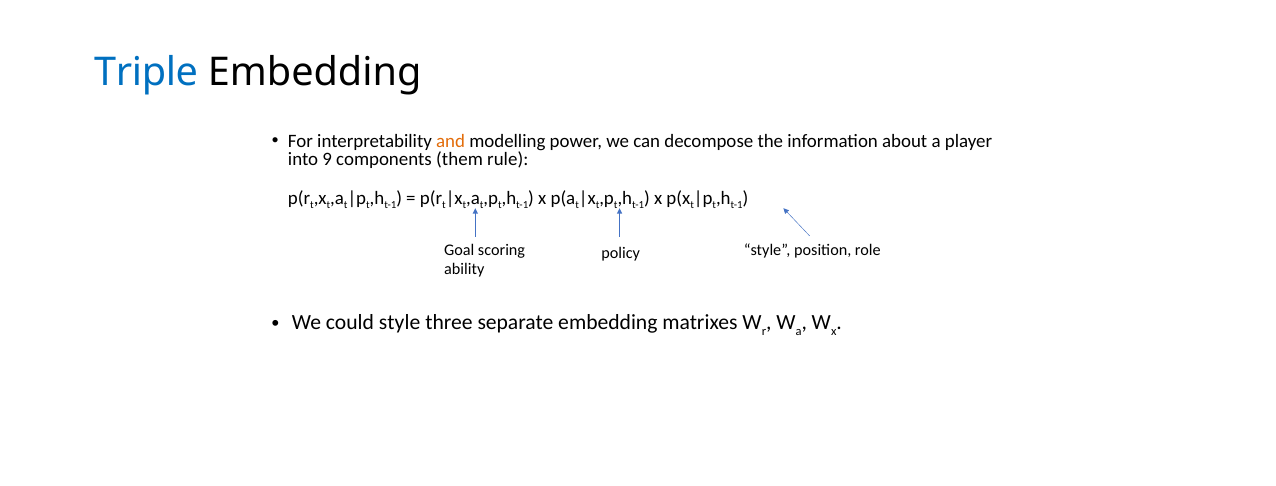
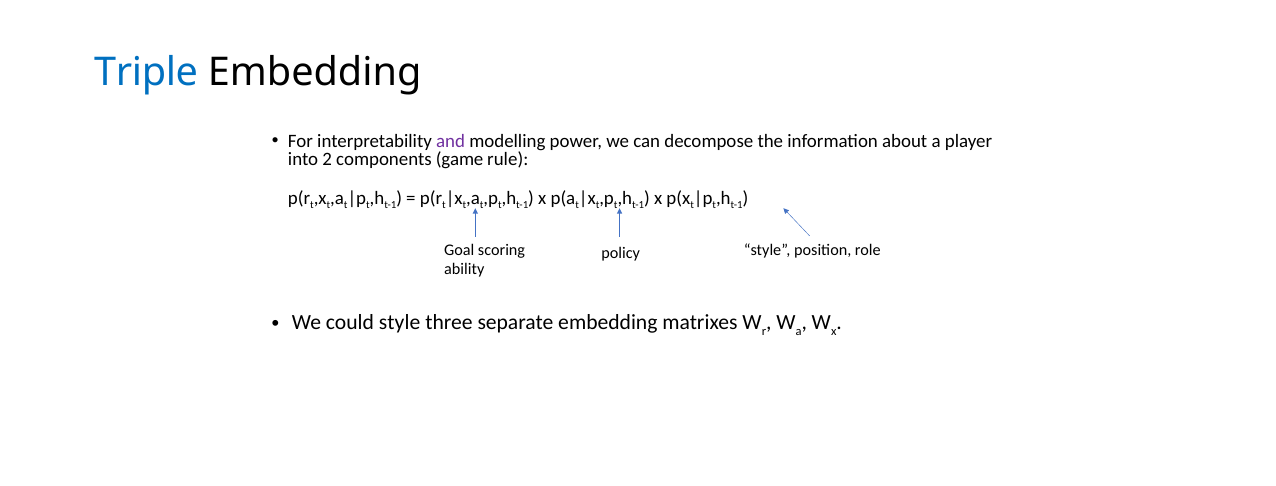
and colour: orange -> purple (451, 141)
9: 9 -> 2 (327, 159)
them: them -> game (460, 159)
